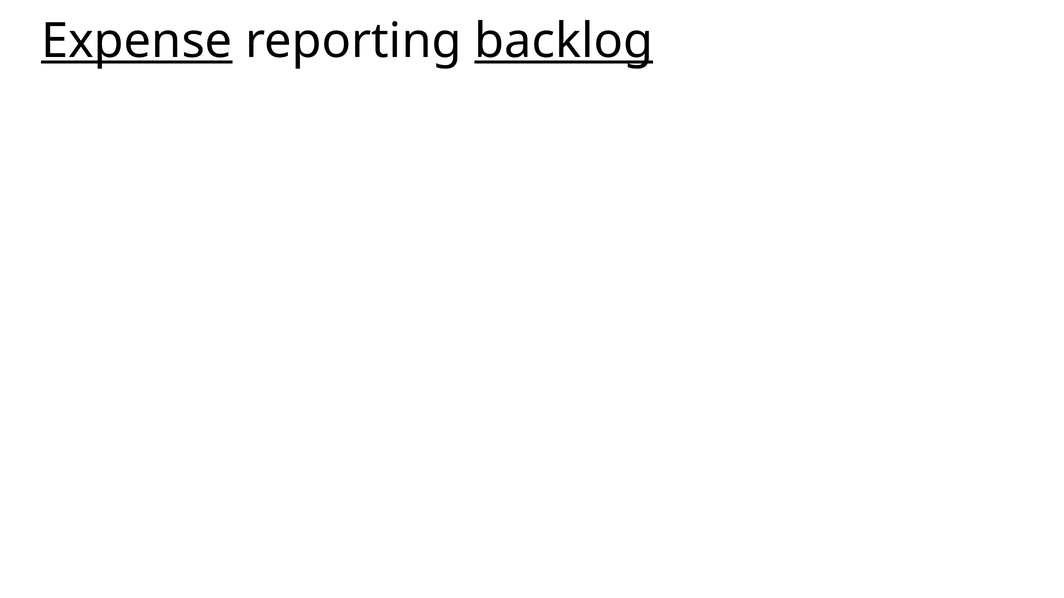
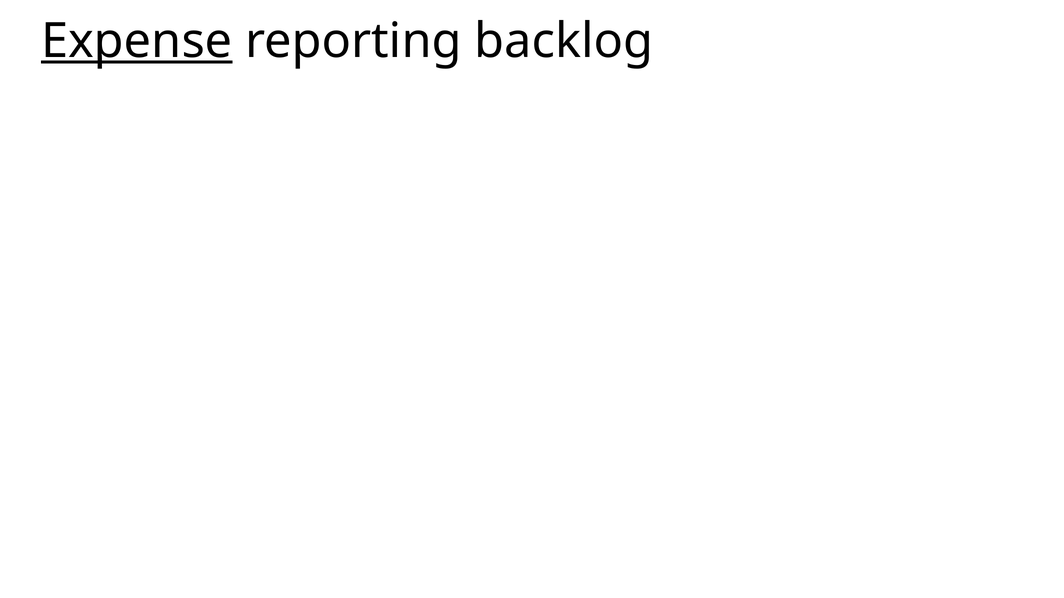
backlog underline: present -> none (564, 41)
